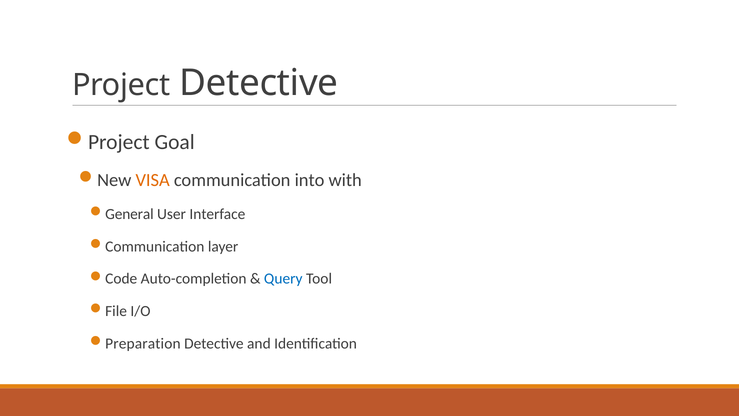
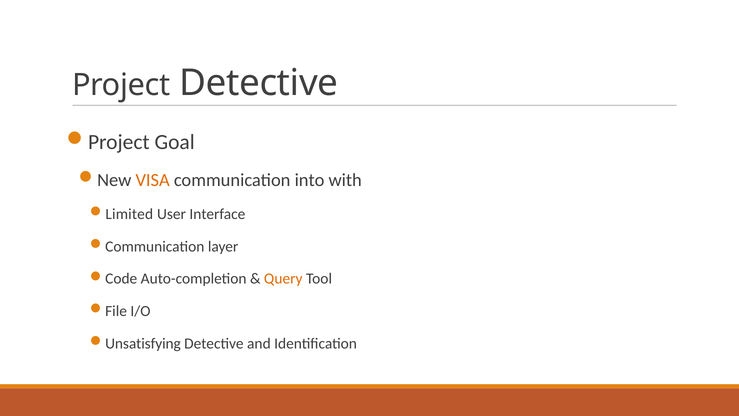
General: General -> Limited (129, 214)
Query colour: blue -> orange (283, 279)
Preparation: Preparation -> Unsatisfying (143, 343)
